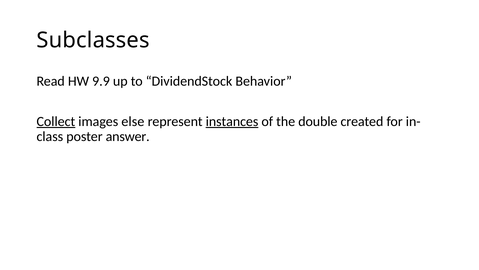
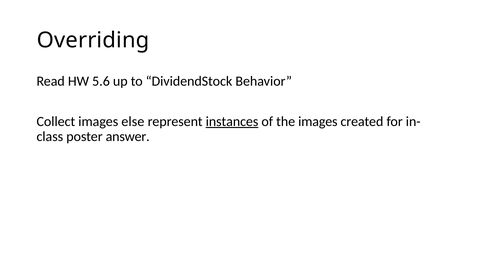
Subclasses: Subclasses -> Overriding (93, 40)
9.9: 9.9 -> 5.6 (101, 81)
Collect underline: present -> none (56, 121)
the double: double -> images (318, 121)
